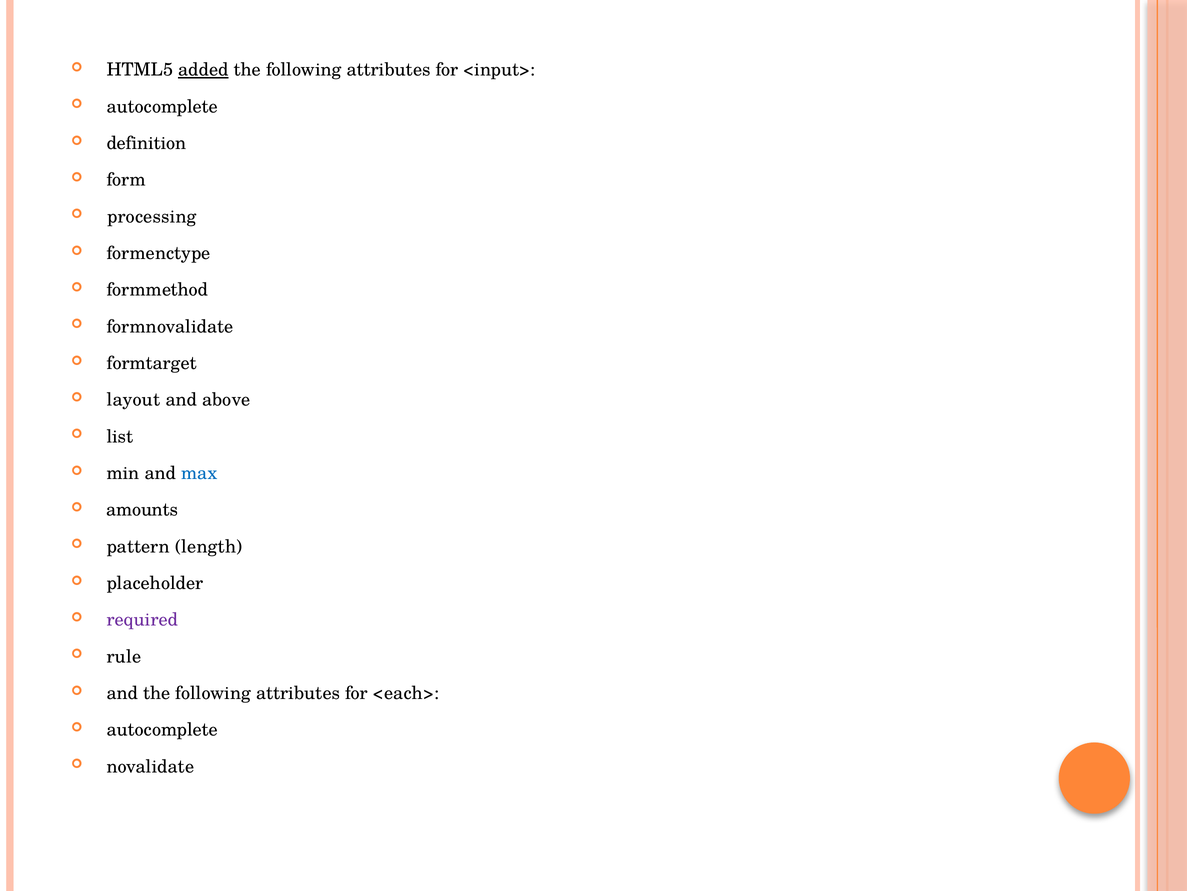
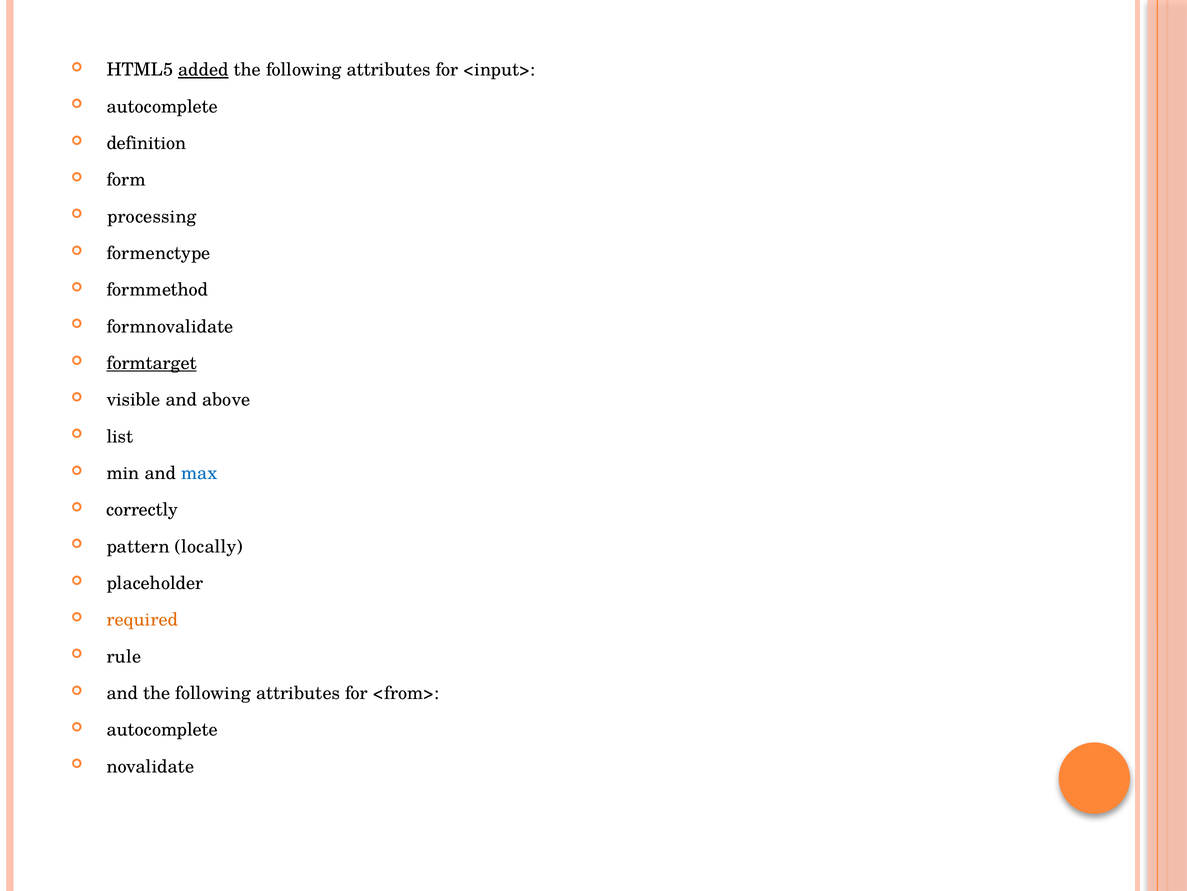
formtarget underline: none -> present (152, 363)
layout: layout -> visible (134, 400)
amounts: amounts -> correctly (142, 510)
length: length -> locally (209, 546)
required colour: purple -> orange (142, 619)
<each>: <each> -> <from> (406, 693)
